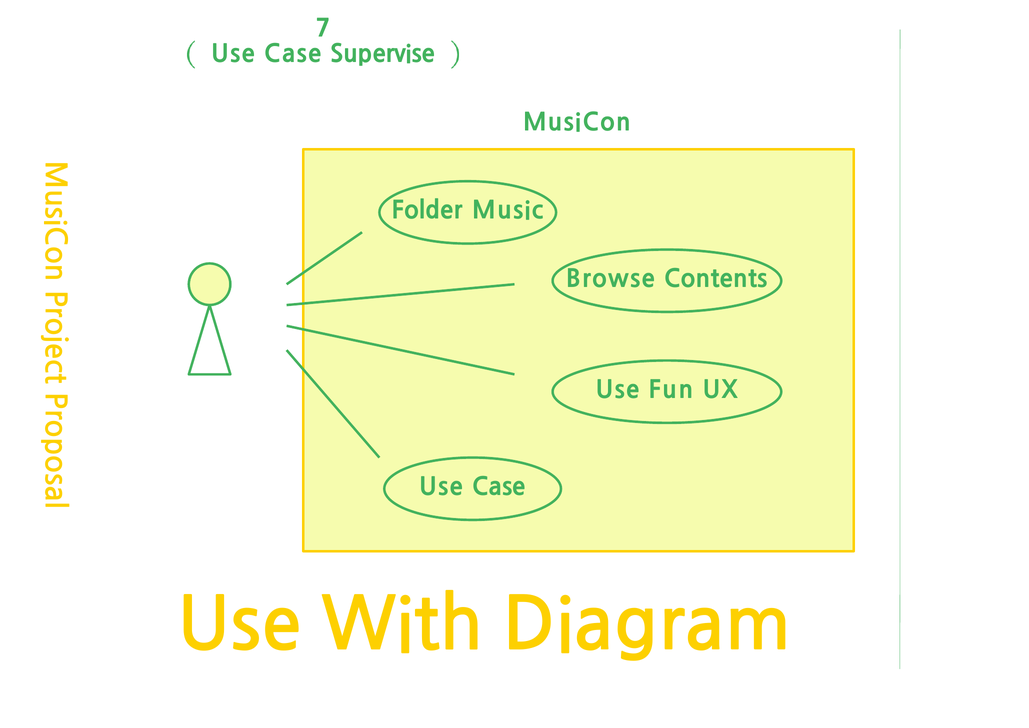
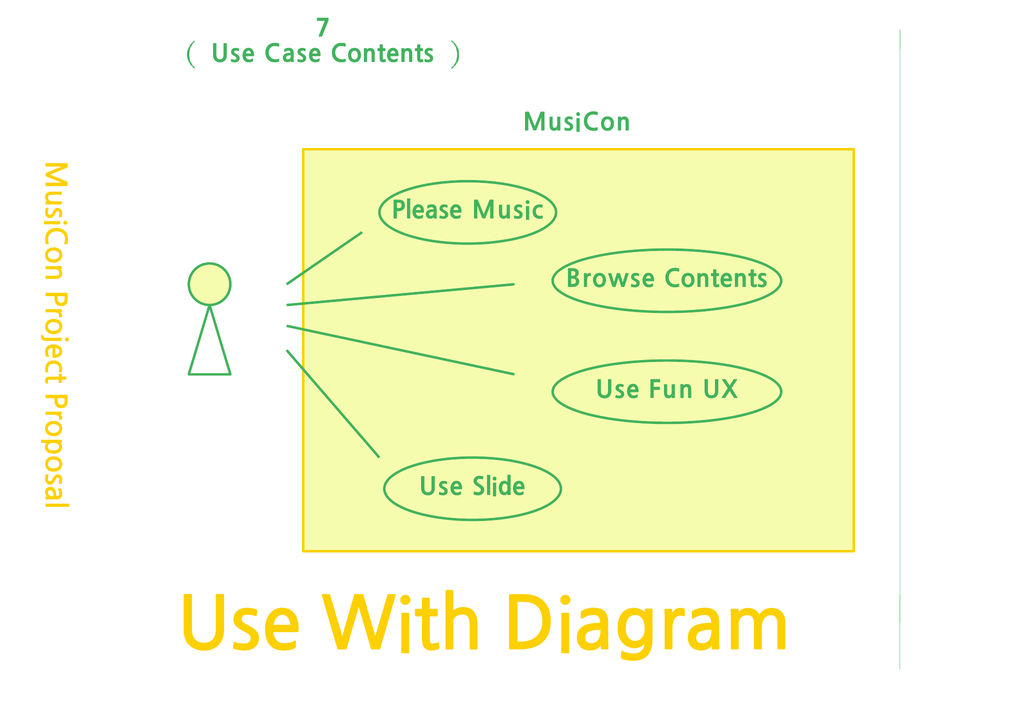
Case Supervise: Supervise -> Contents (382, 54)
Folder: Folder -> Please (427, 211)
Case: Case -> Slide (499, 487)
